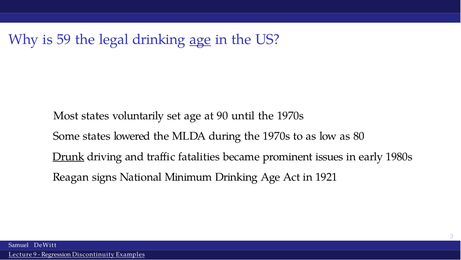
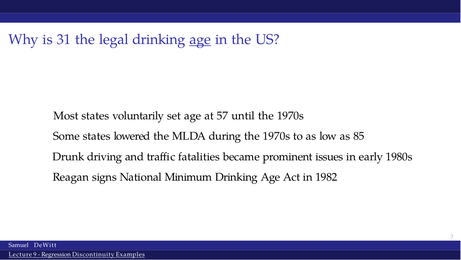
59: 59 -> 31 (64, 39)
90: 90 -> 57 (223, 115)
80: 80 -> 85 (359, 136)
Drunk underline: present -> none (69, 156)
1921: 1921 -> 1982 (326, 177)
